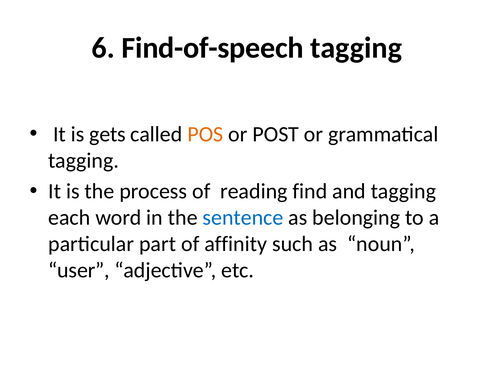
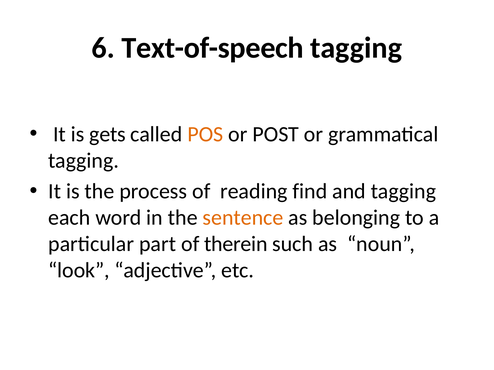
Find-of-speech: Find-of-speech -> Text-of-speech (213, 48)
sentence colour: blue -> orange (243, 218)
affinity: affinity -> therein (236, 244)
user: user -> look (79, 271)
